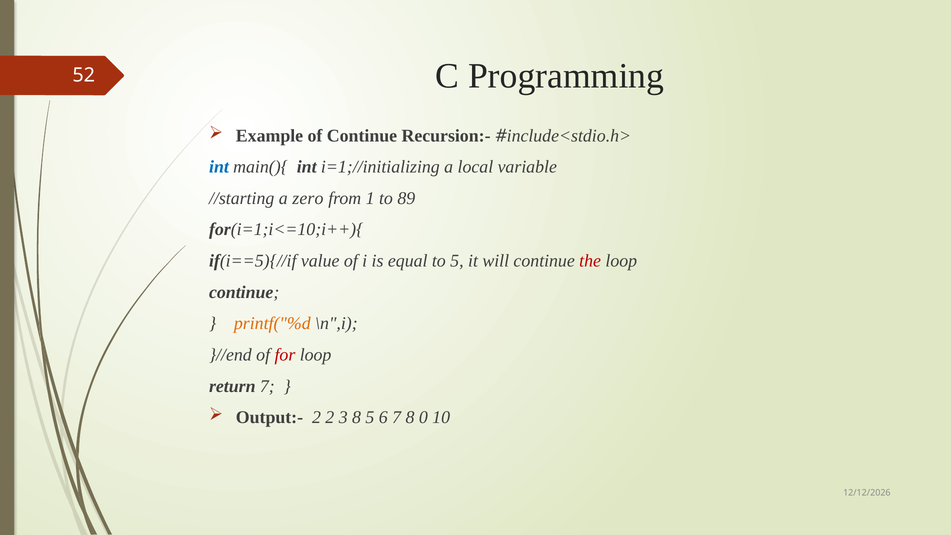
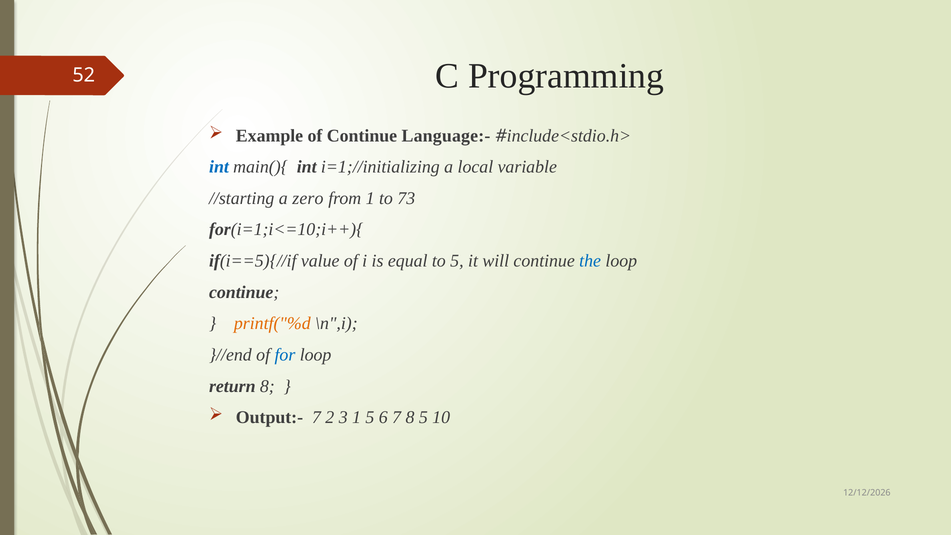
Recursion:-: Recursion:- -> Language:- (446, 136)
89: 89 -> 73 (406, 198)
the colour: red -> blue (590, 261)
for colour: red -> blue (285, 355)
return 7: 7 -> 8 (267, 386)
Output:- 2: 2 -> 7 (317, 417)
3 8: 8 -> 1 (357, 417)
8 0: 0 -> 5 (423, 417)
